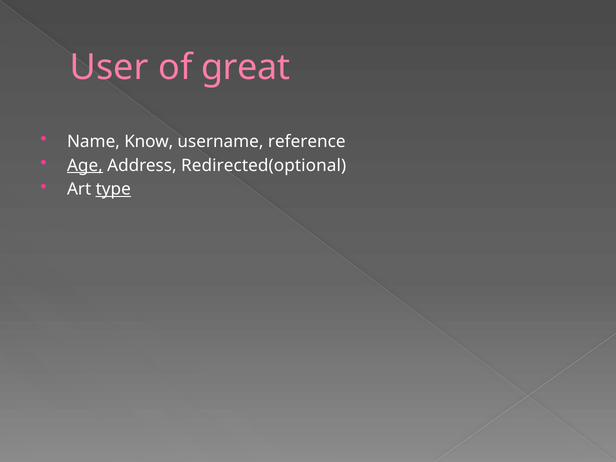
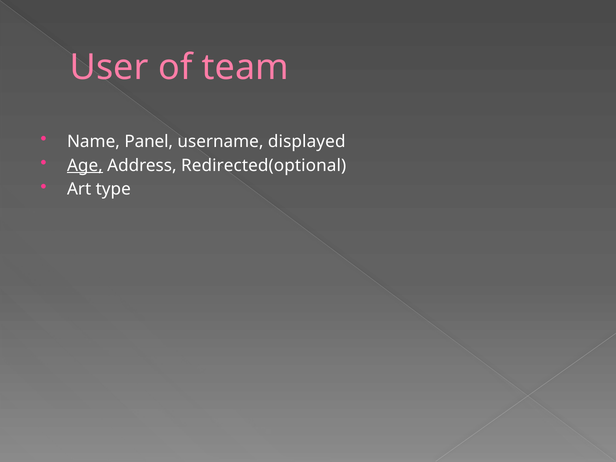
great: great -> team (245, 68)
Know: Know -> Panel (149, 141)
reference: reference -> displayed (307, 141)
type underline: present -> none (113, 189)
